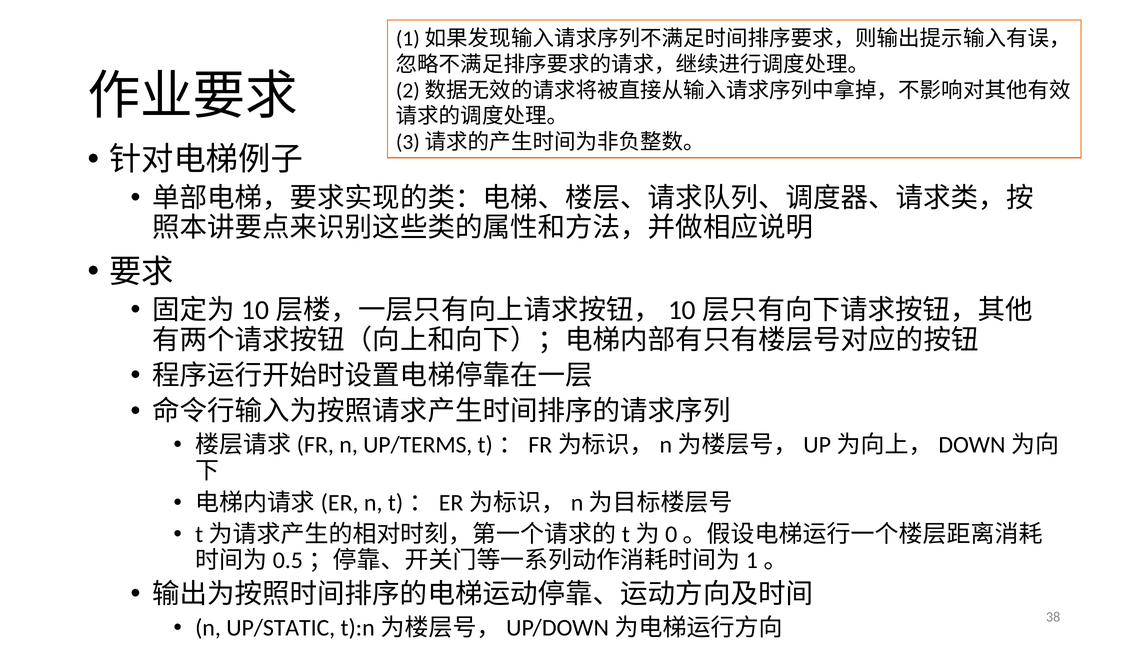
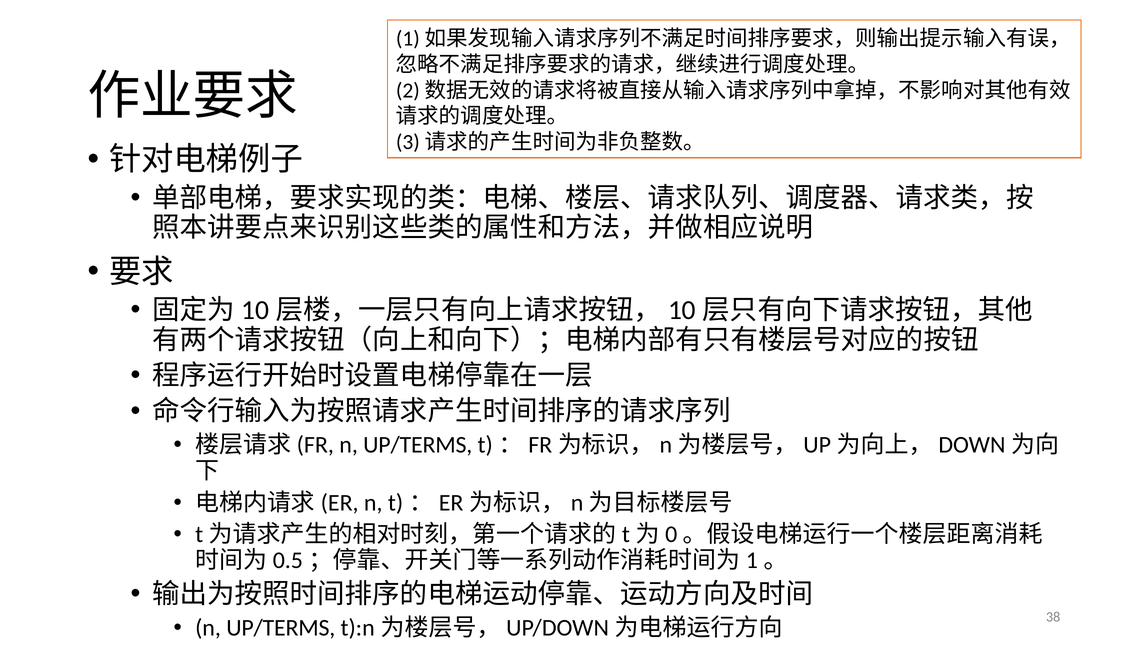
UP/STATIC: UP/STATIC -> UP/TERMS (281, 628)
